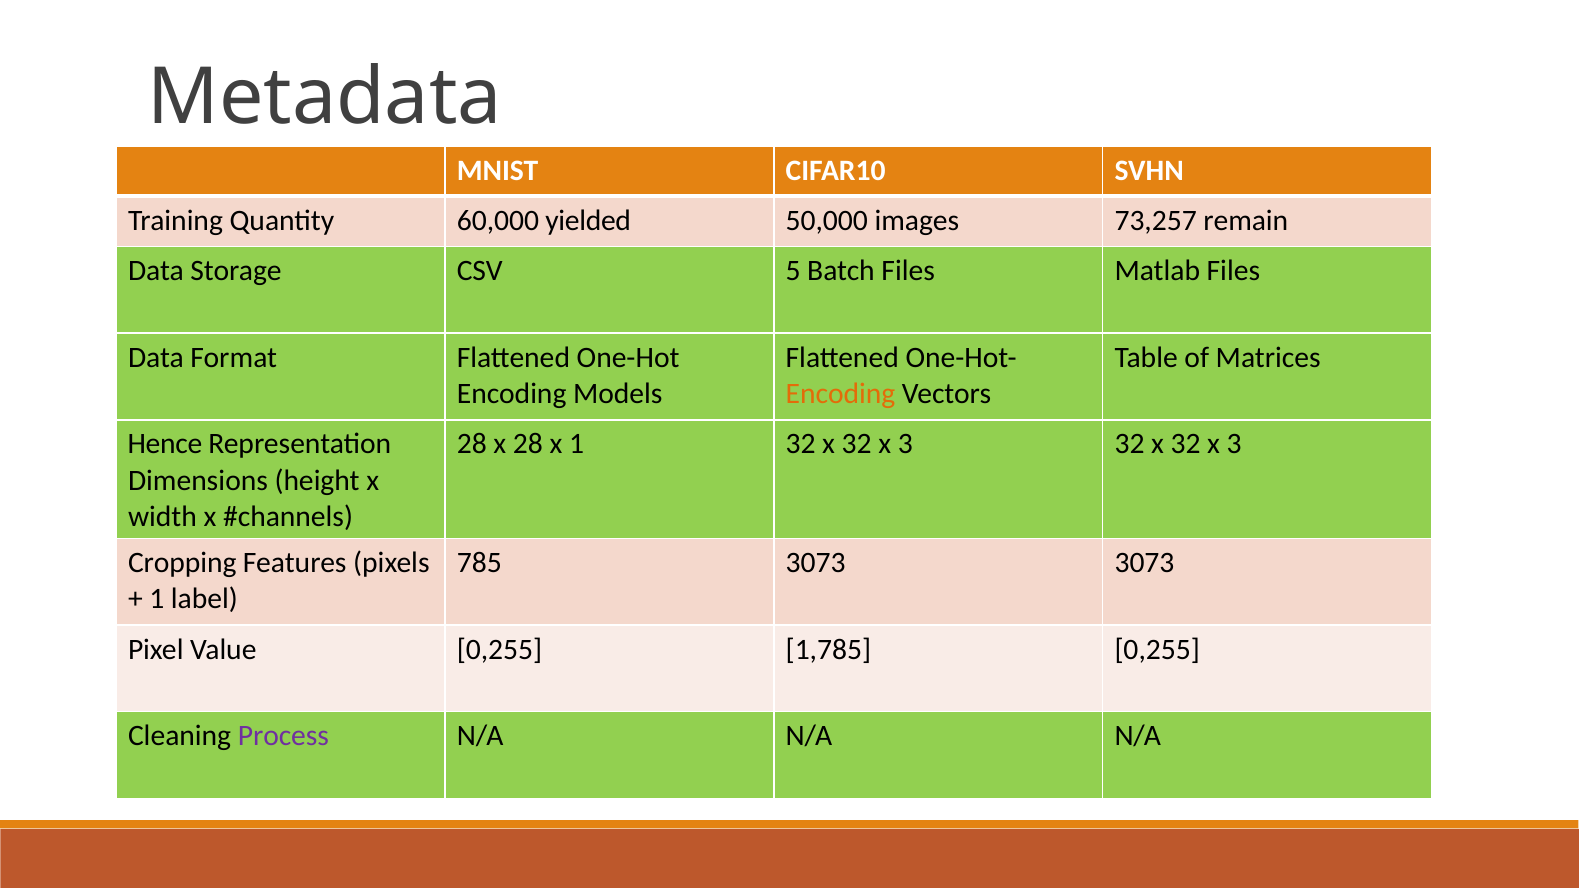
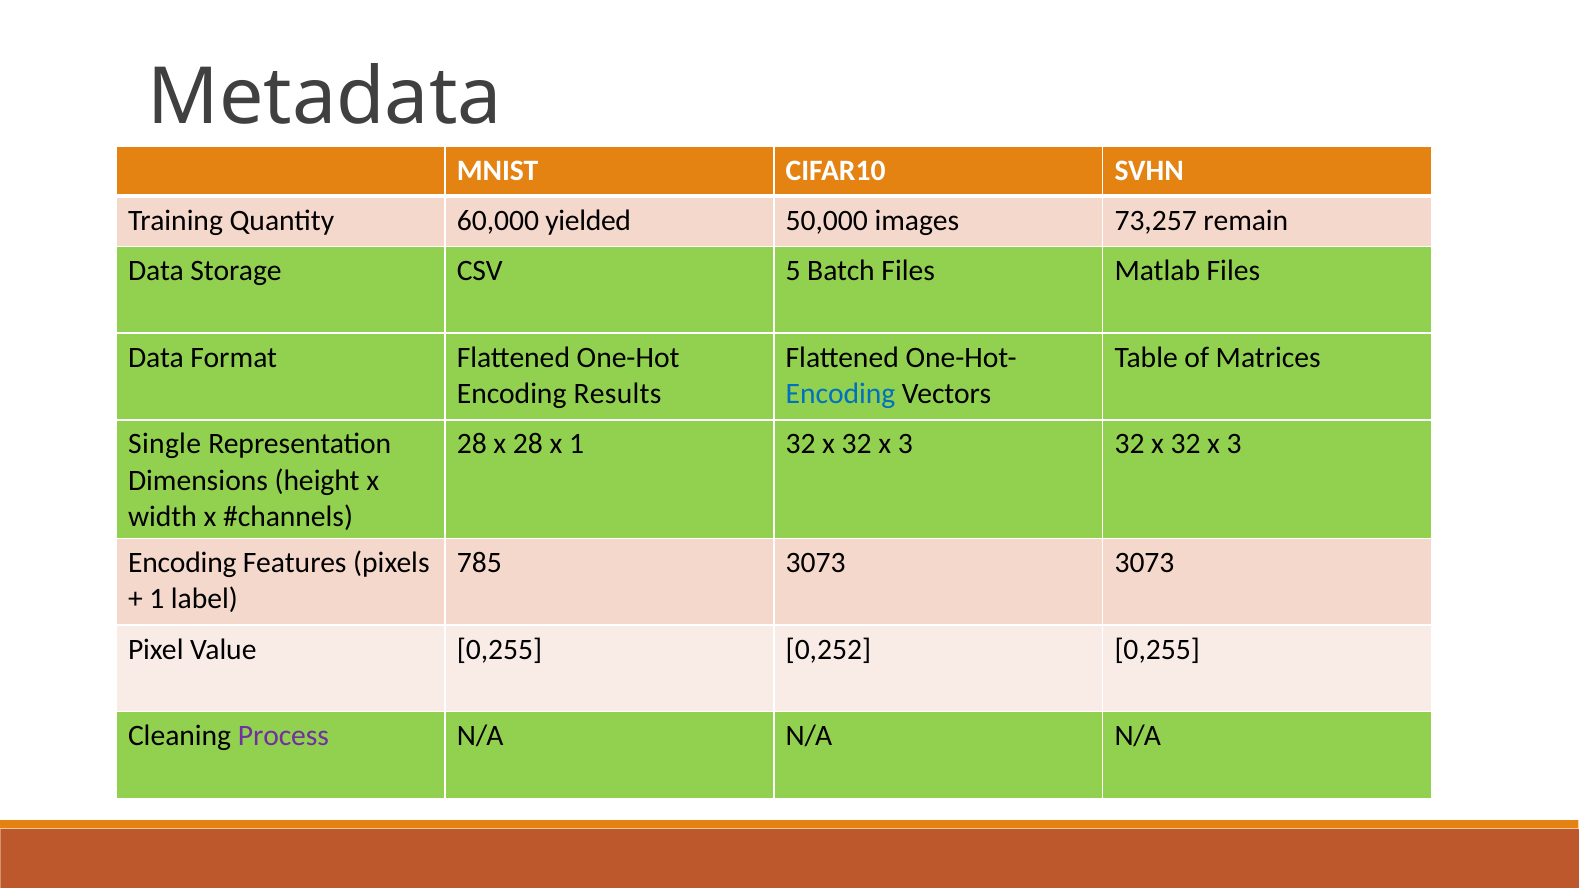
Models: Models -> Results (618, 394)
Encoding colour: orange -> blue (841, 394)
Hence: Hence -> Single (165, 444)
Cropping: Cropping -> Encoding (182, 563)
1,785: 1,785 -> 0,252 (828, 649)
